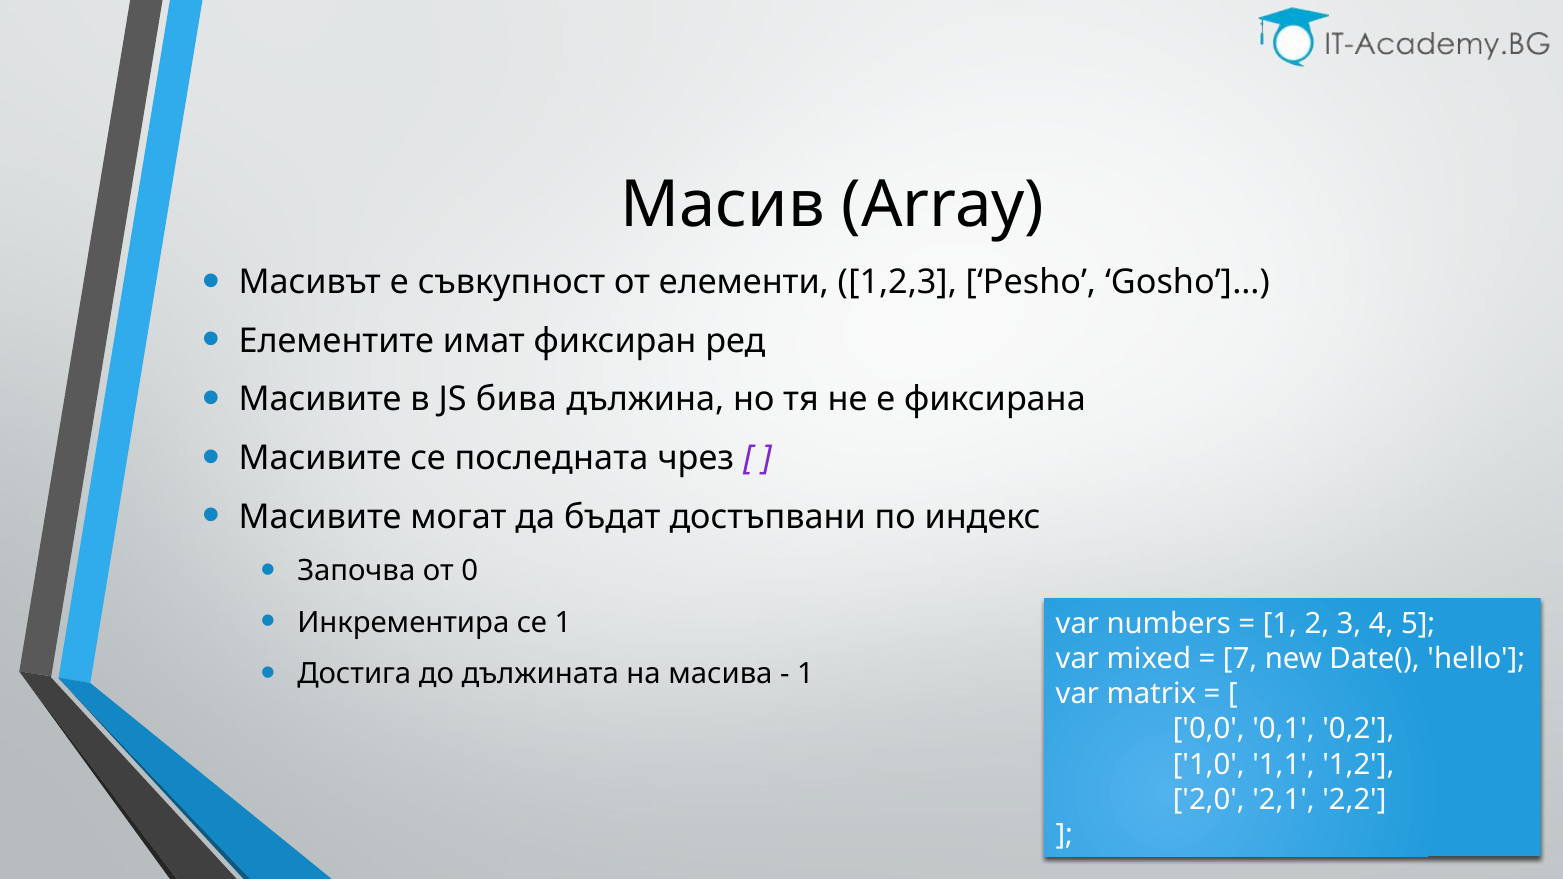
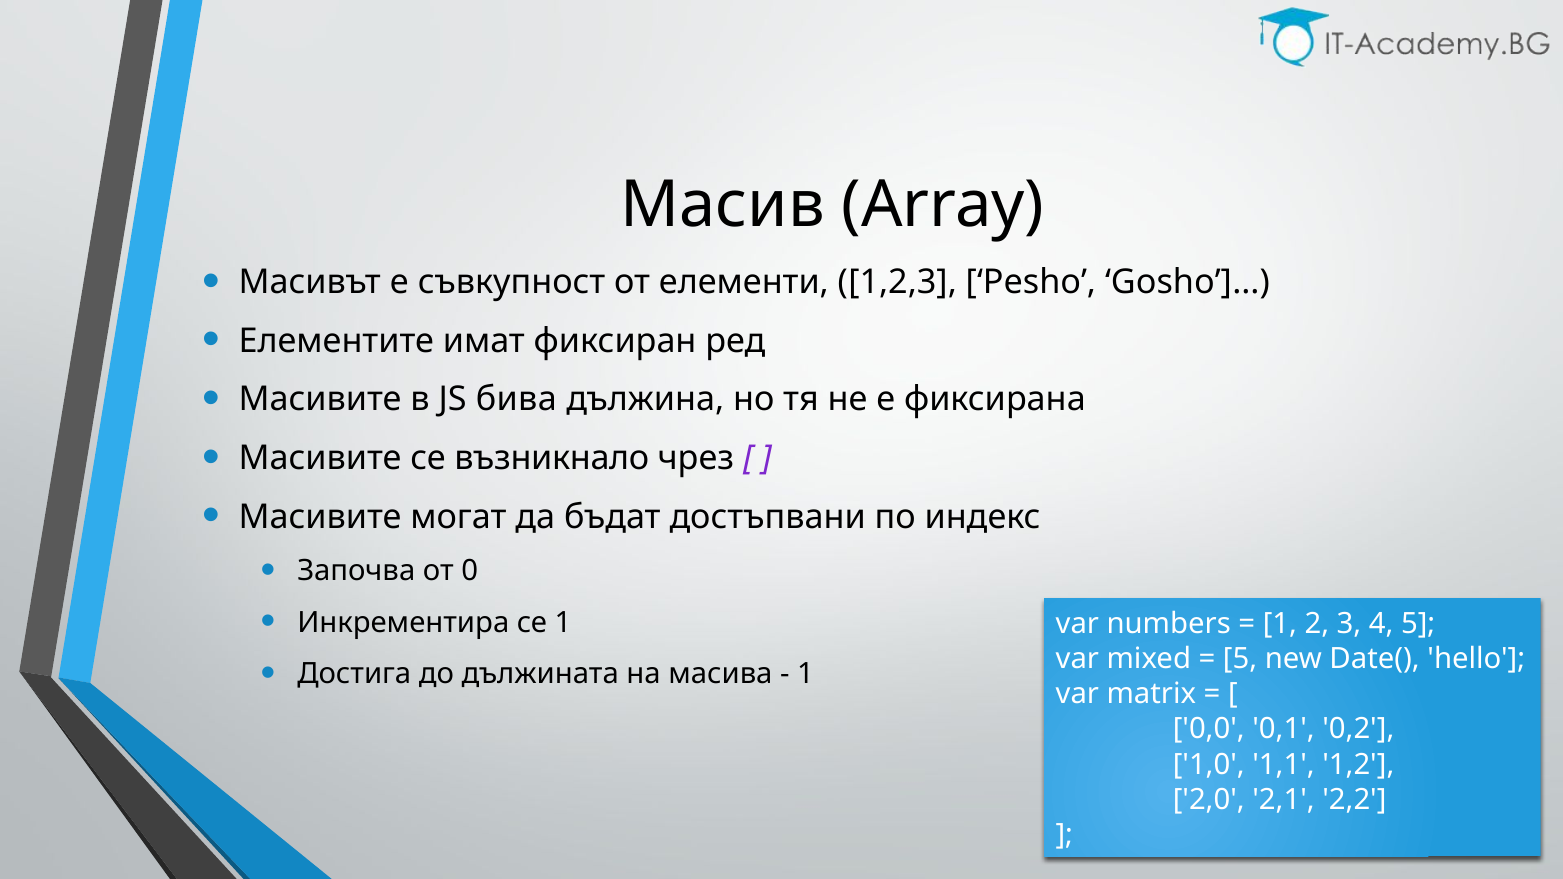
последната: последната -> възникнало (552, 458)
7: 7 -> 5 (1240, 659)
